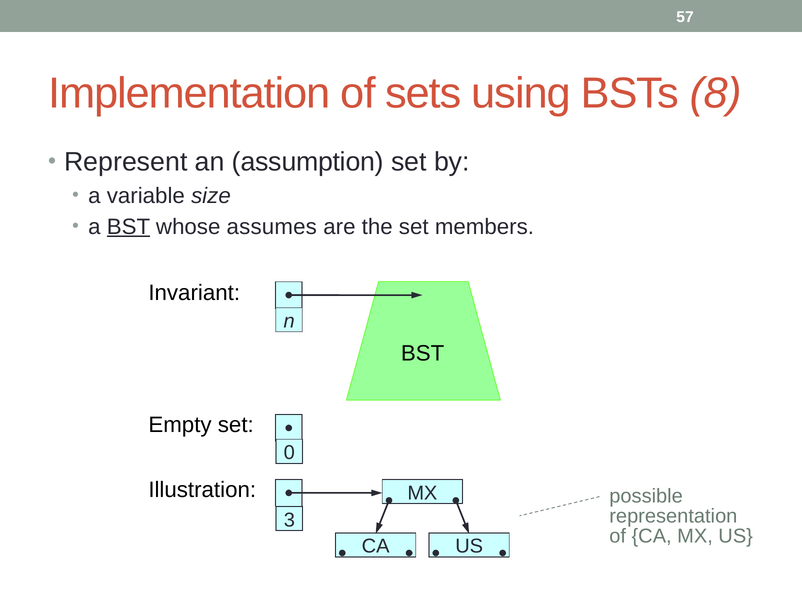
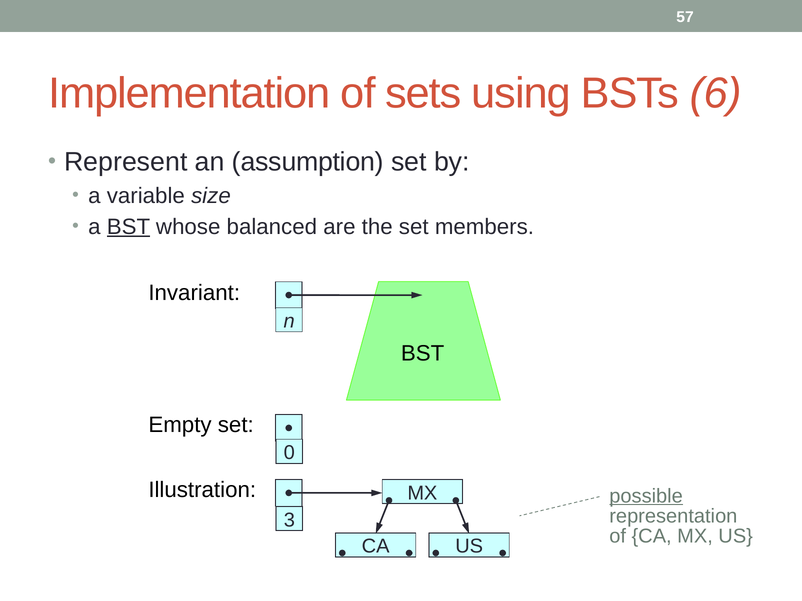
8: 8 -> 6 (716, 93)
assumes: assumes -> balanced (272, 227)
possible underline: none -> present (646, 496)
